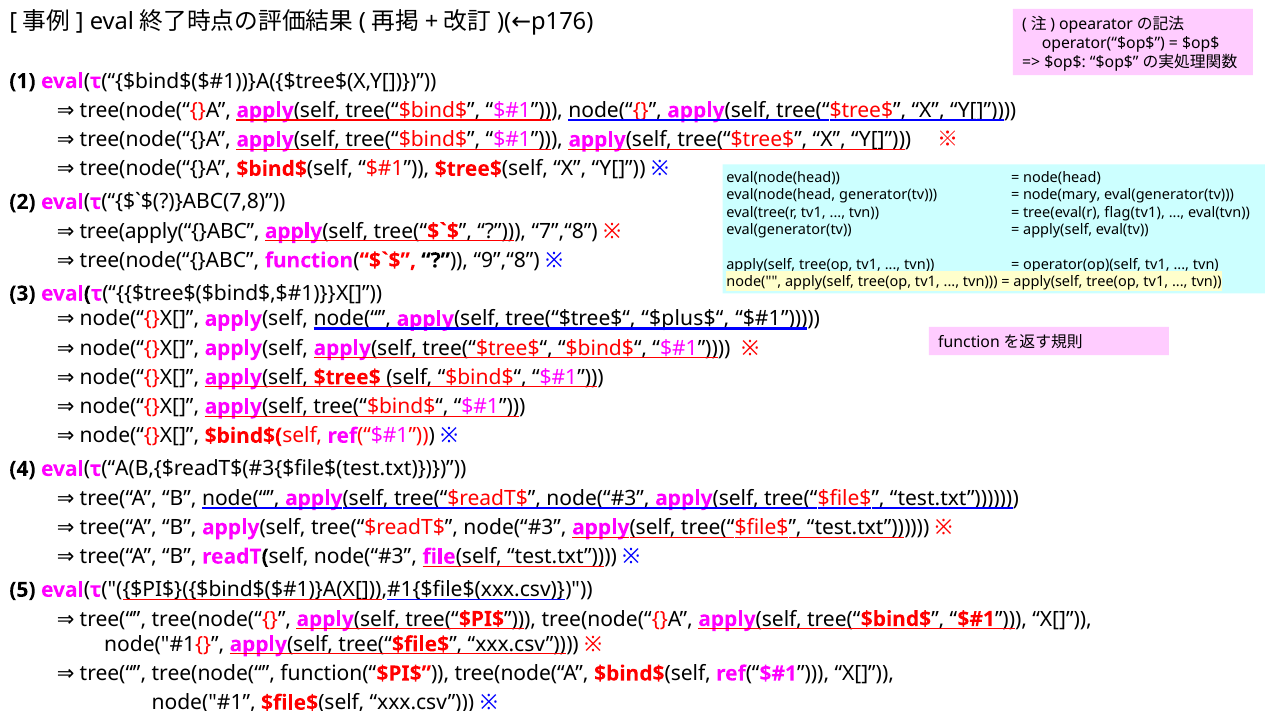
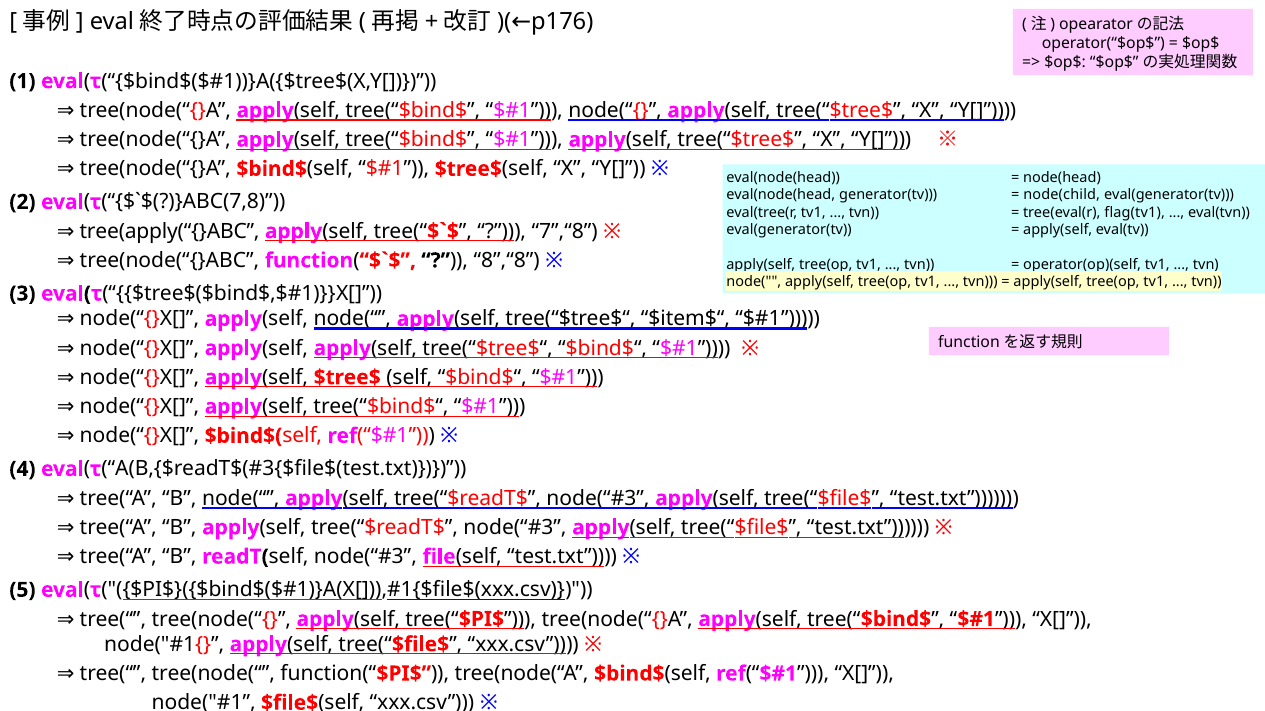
node(mary: node(mary -> node(child (1062, 195)
9”,“8: 9”,“8 -> 8”,“8 (507, 261)
$plus$“: $plus$“ -> $item$“ (685, 319)
